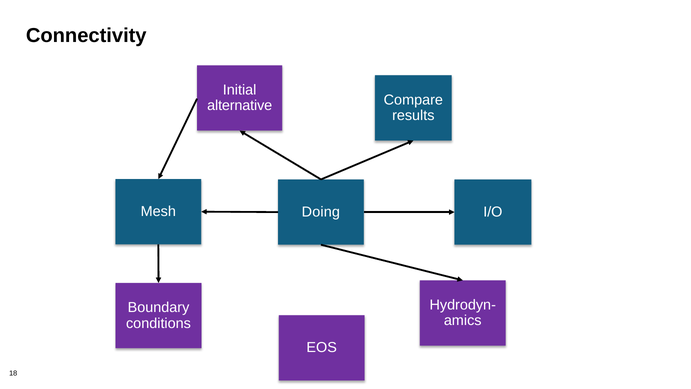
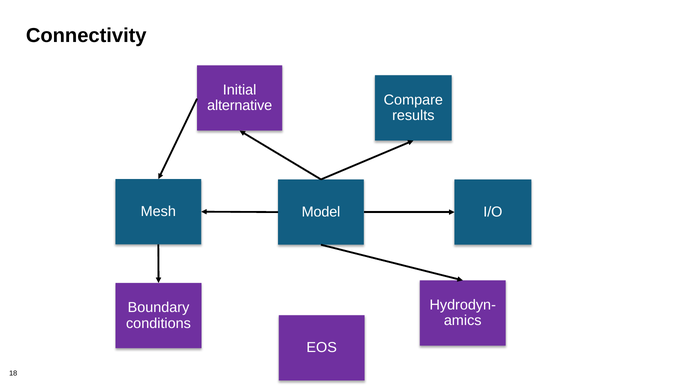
Doing: Doing -> Model (321, 212)
